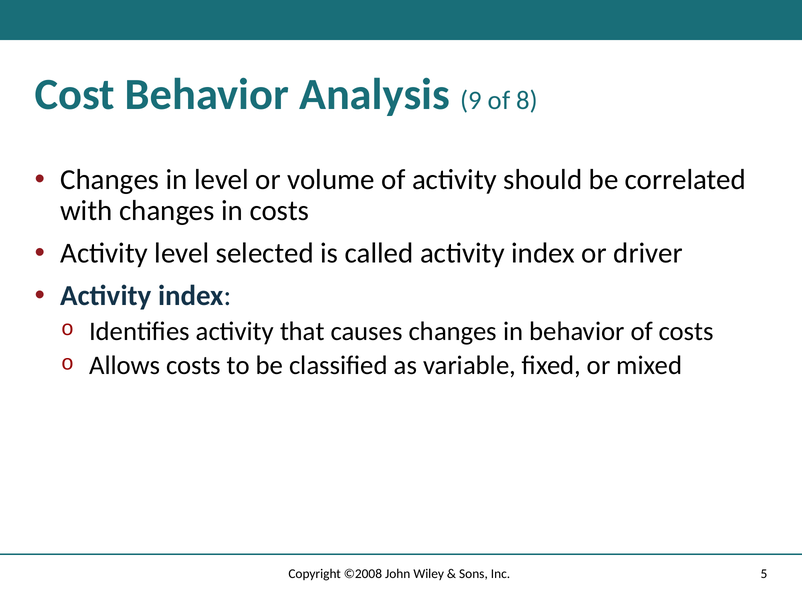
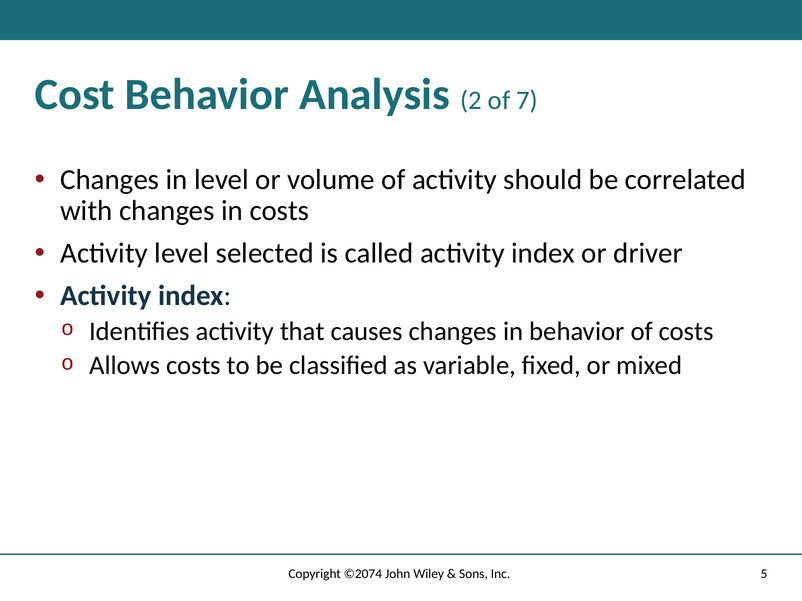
9: 9 -> 2 (471, 101)
8: 8 -> 7 (527, 101)
©2008: ©2008 -> ©2074 (363, 574)
